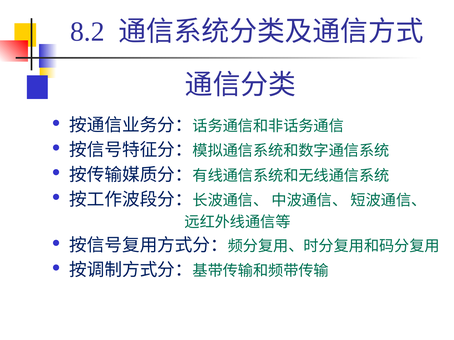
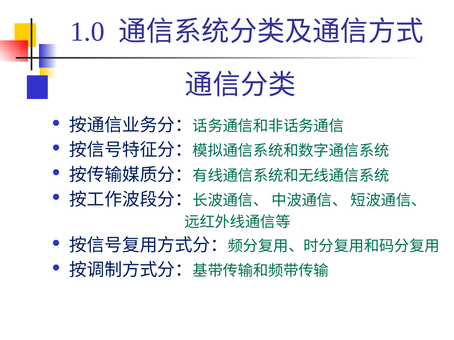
8.2: 8.2 -> 1.0 (87, 32)
